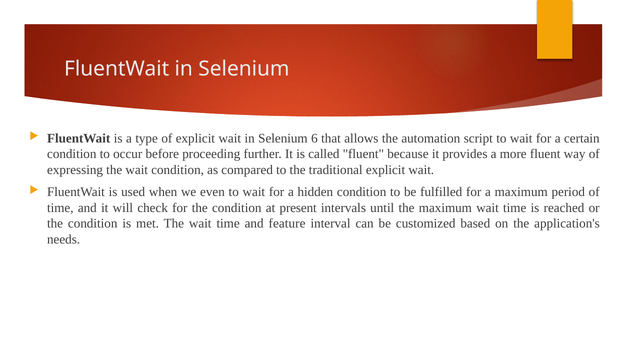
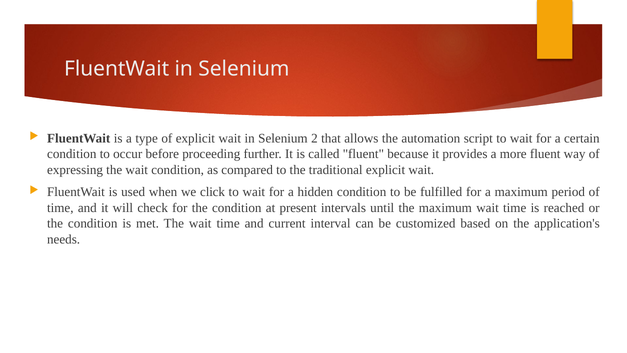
6: 6 -> 2 (314, 138)
even: even -> click (213, 192)
feature: feature -> current (287, 223)
